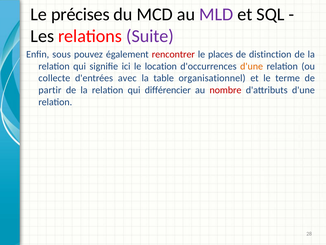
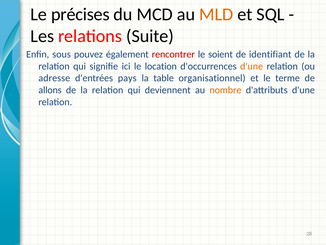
MLD colour: purple -> orange (216, 14)
Suite colour: purple -> black (150, 36)
places: places -> soient (221, 54)
distinction: distinction -> identifiant (270, 54)
collecte: collecte -> adresse (54, 78)
avec: avec -> pays (127, 78)
partir: partir -> allons (50, 90)
différencier: différencier -> deviennent (168, 90)
nombre colour: red -> orange (225, 90)
